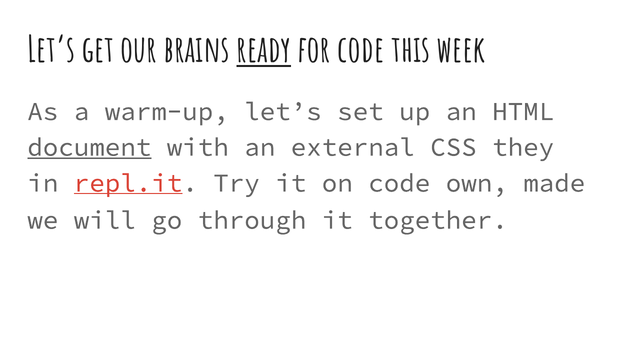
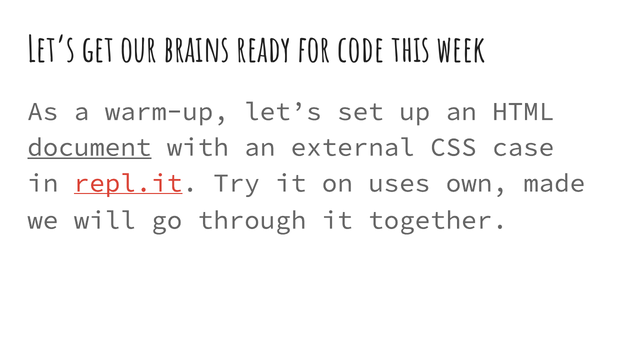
ready underline: present -> none (264, 50)
they: they -> case (523, 147)
on code: code -> uses (399, 183)
